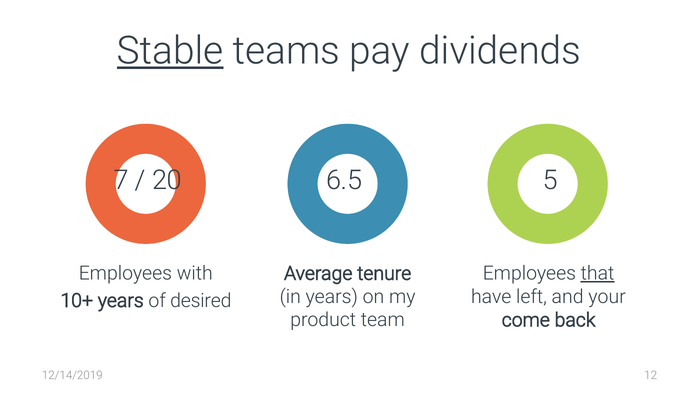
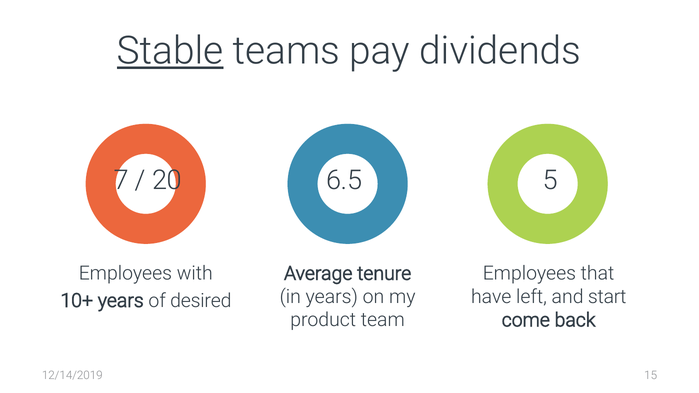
that underline: present -> none (598, 274)
your: your -> start (607, 297)
12: 12 -> 15 (651, 376)
